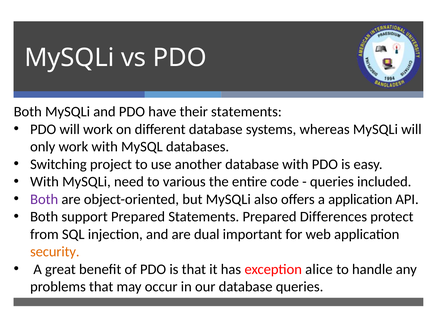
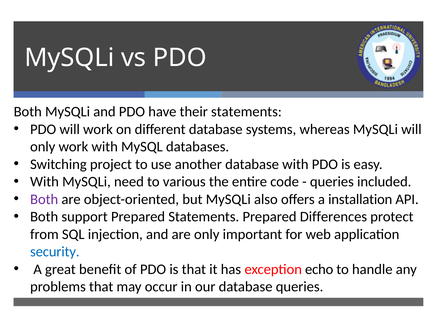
a application: application -> installation (360, 199)
are dual: dual -> only (207, 234)
security colour: orange -> blue (55, 252)
alice: alice -> echo (319, 269)
